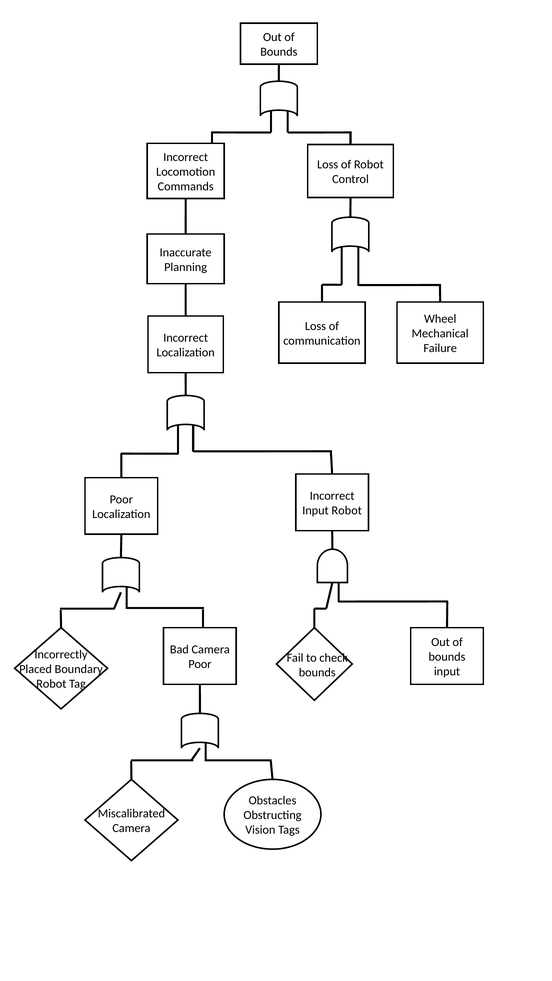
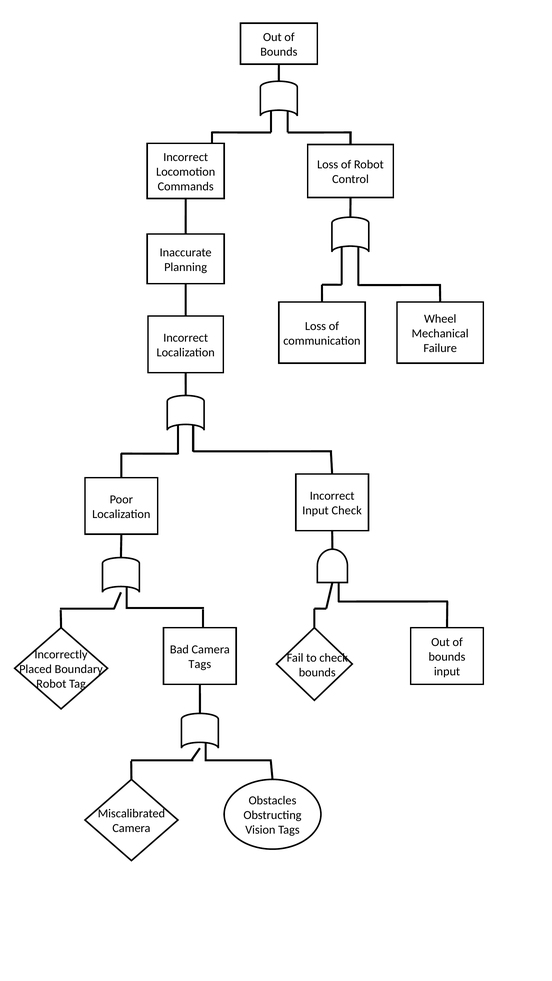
Input Robot: Robot -> Check (347, 511)
Poor: Poor -> Tags (200, 664)
